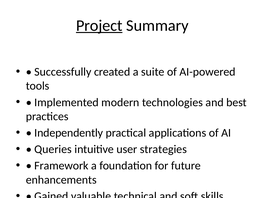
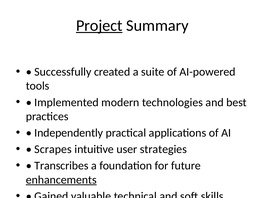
Queries: Queries -> Scrapes (53, 150)
Framework: Framework -> Transcribes (61, 166)
enhancements underline: none -> present (61, 180)
